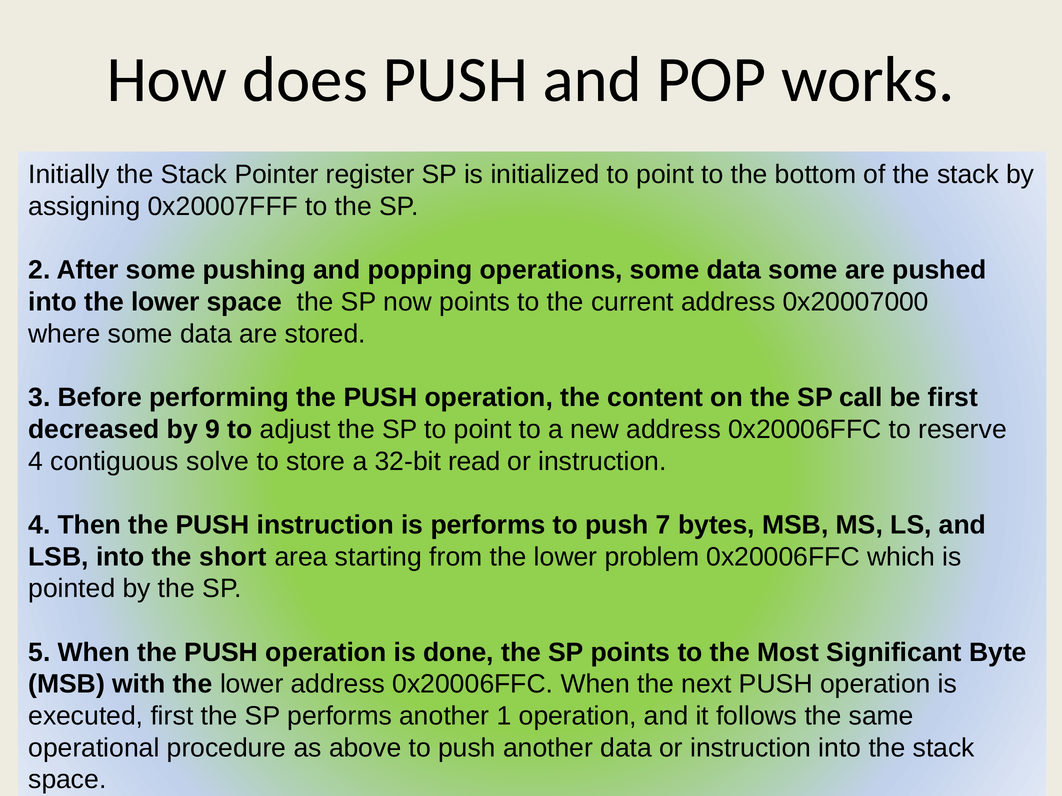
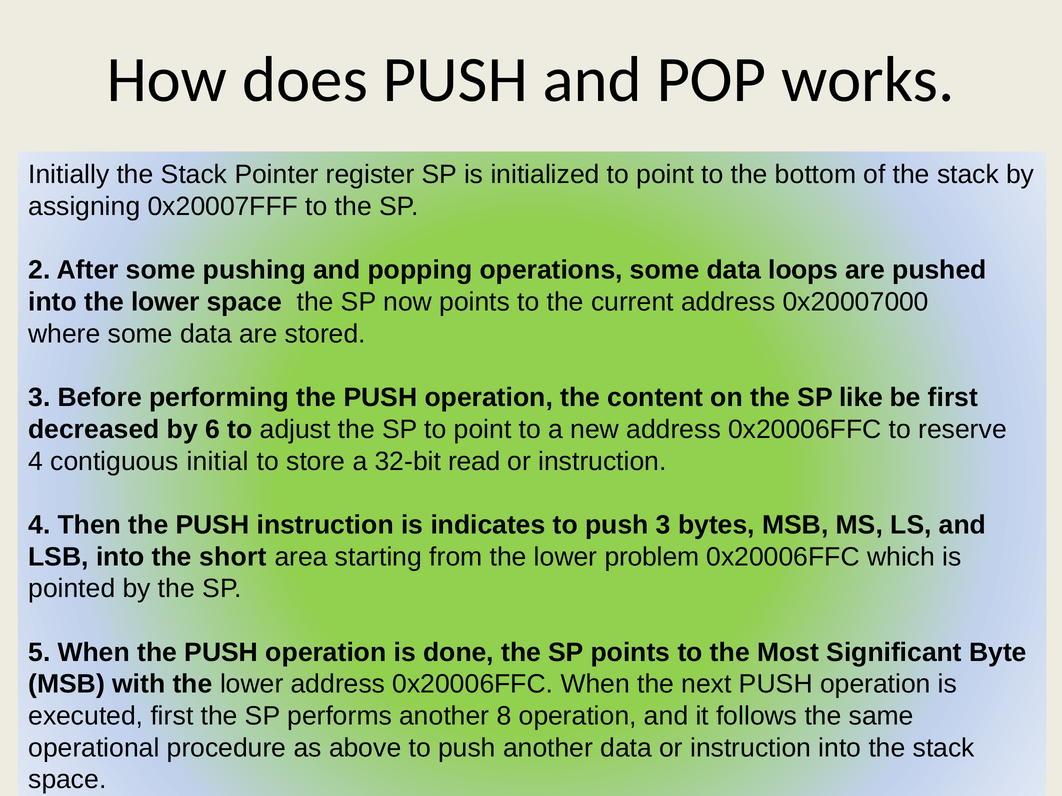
data some: some -> loops (803, 270)
call: call -> like (861, 398)
9: 9 -> 6 (213, 430)
solve: solve -> initial (218, 462)
is performs: performs -> indicates (488, 525)
push 7: 7 -> 3 (663, 525)
1: 1 -> 8 (504, 716)
